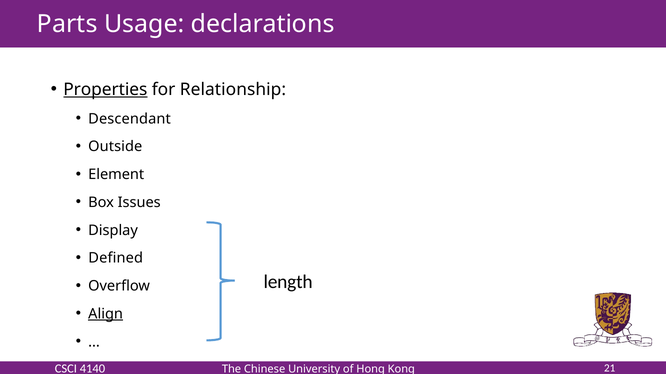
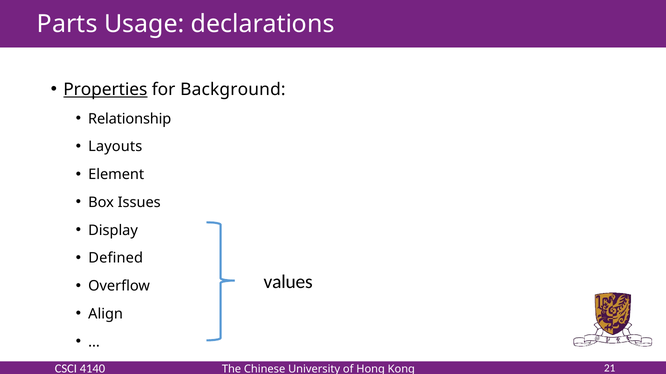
Relationship: Relationship -> Background (233, 90)
Descendant: Descendant -> Relationship (130, 119)
Outside: Outside -> Layouts (115, 147)
length: length -> values (288, 282)
Align underline: present -> none (106, 314)
